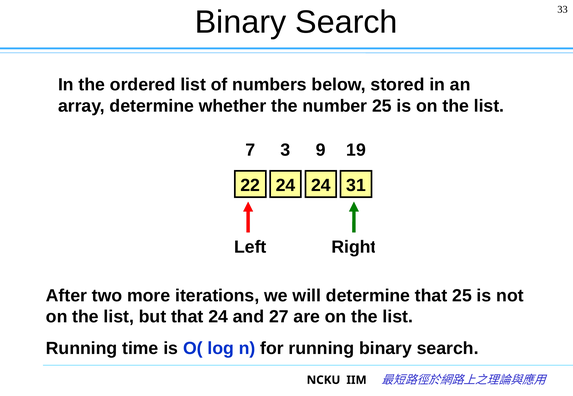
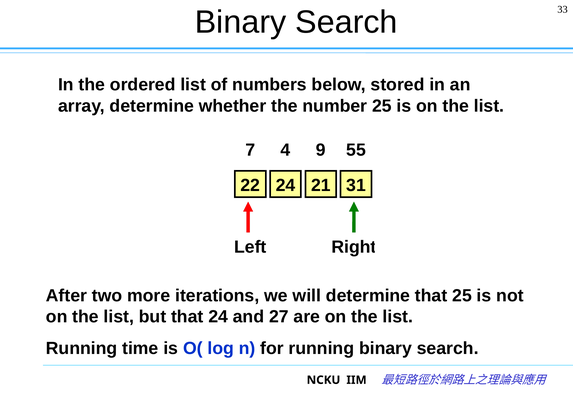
3: 3 -> 4 (286, 150)
19: 19 -> 55 (356, 150)
24 24: 24 -> 21 (321, 186)
